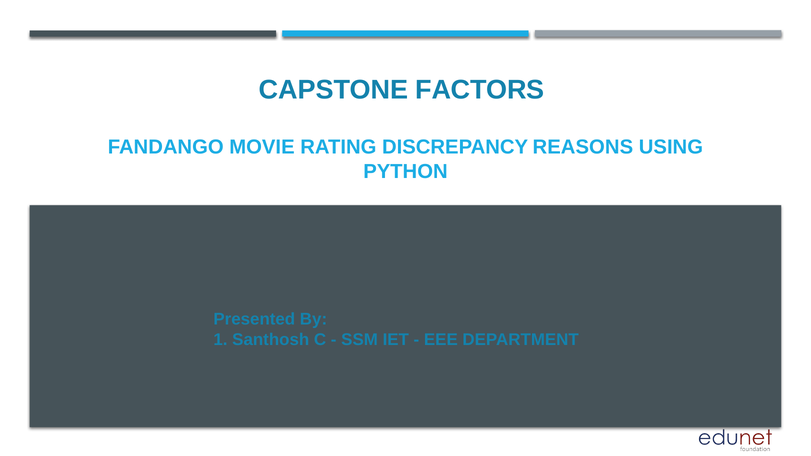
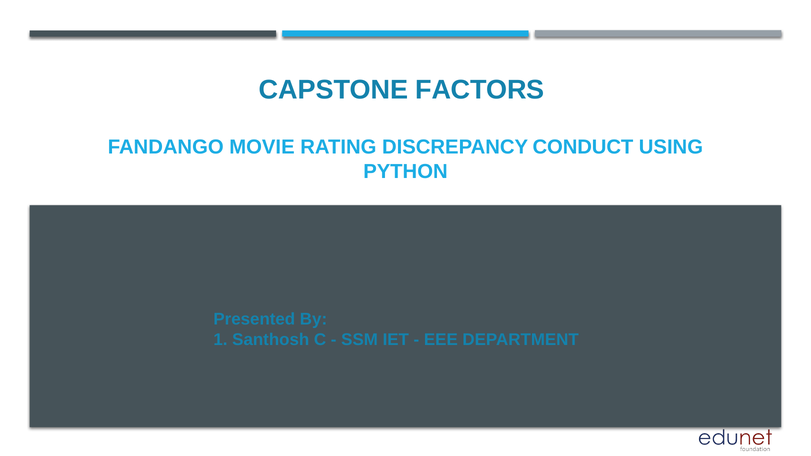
REASONS: REASONS -> CONDUCT (583, 147)
